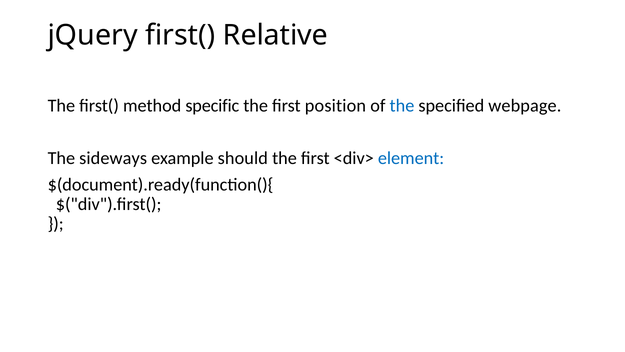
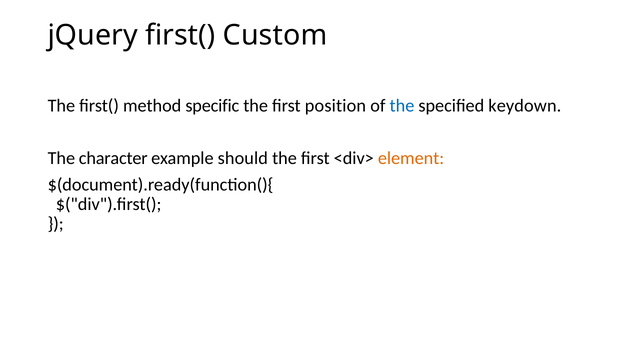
Relative: Relative -> Custom (275, 35)
webpage: webpage -> keydown (525, 106)
sideways: sideways -> character (113, 158)
element colour: blue -> orange (411, 158)
